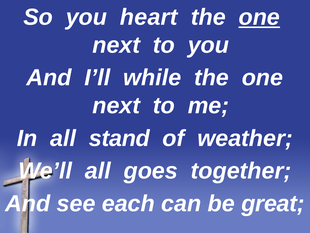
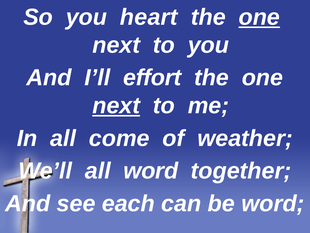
while: while -> effort (152, 78)
next underline: none -> present (116, 105)
stand: stand -> come (119, 138)
all goes: goes -> word (151, 171)
be great: great -> word (273, 203)
